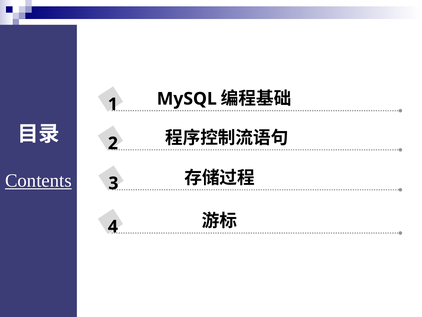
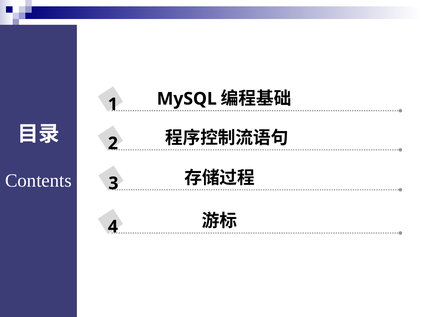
Contents underline: present -> none (38, 180)
